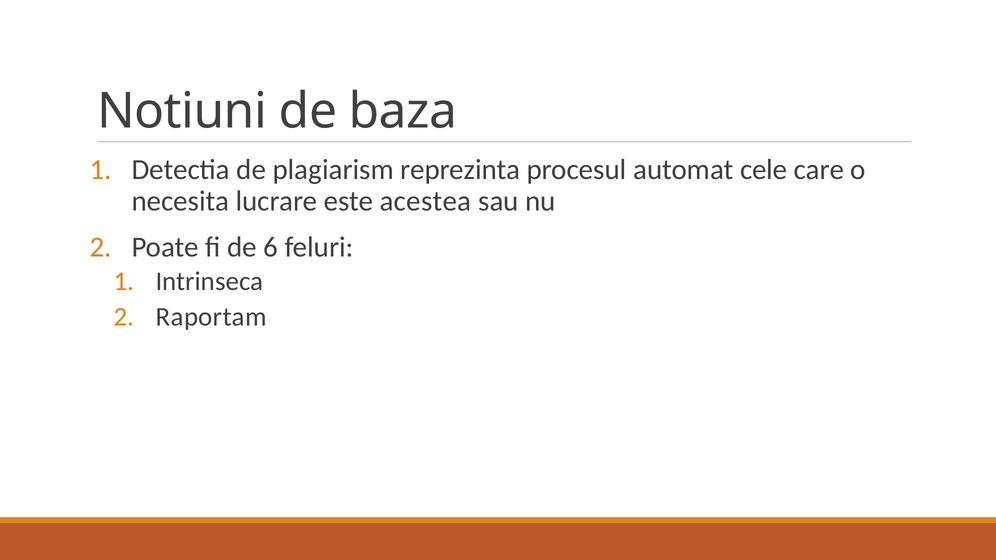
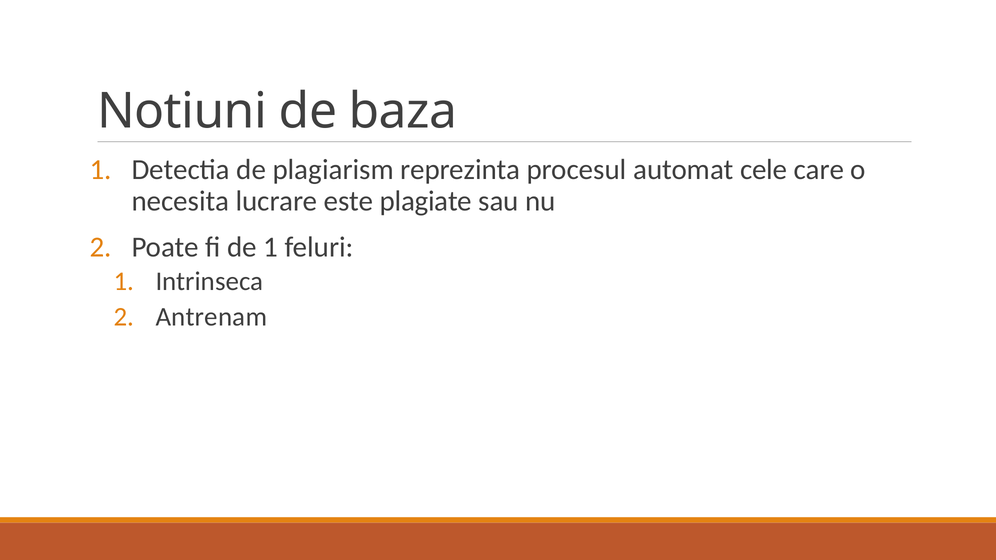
acestea: acestea -> plagiate (426, 201)
de 6: 6 -> 1 (271, 247)
Raportam: Raportam -> Antrenam (211, 317)
